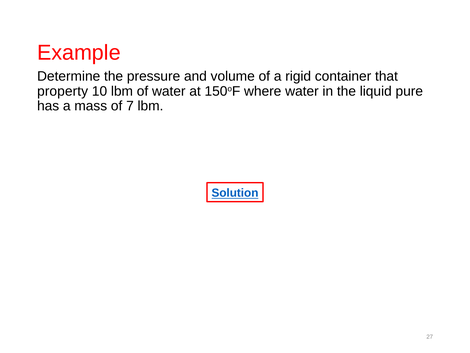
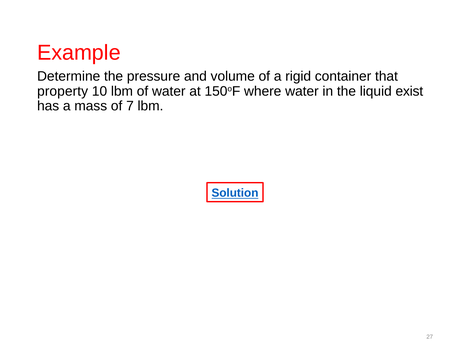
pure: pure -> exist (409, 91)
